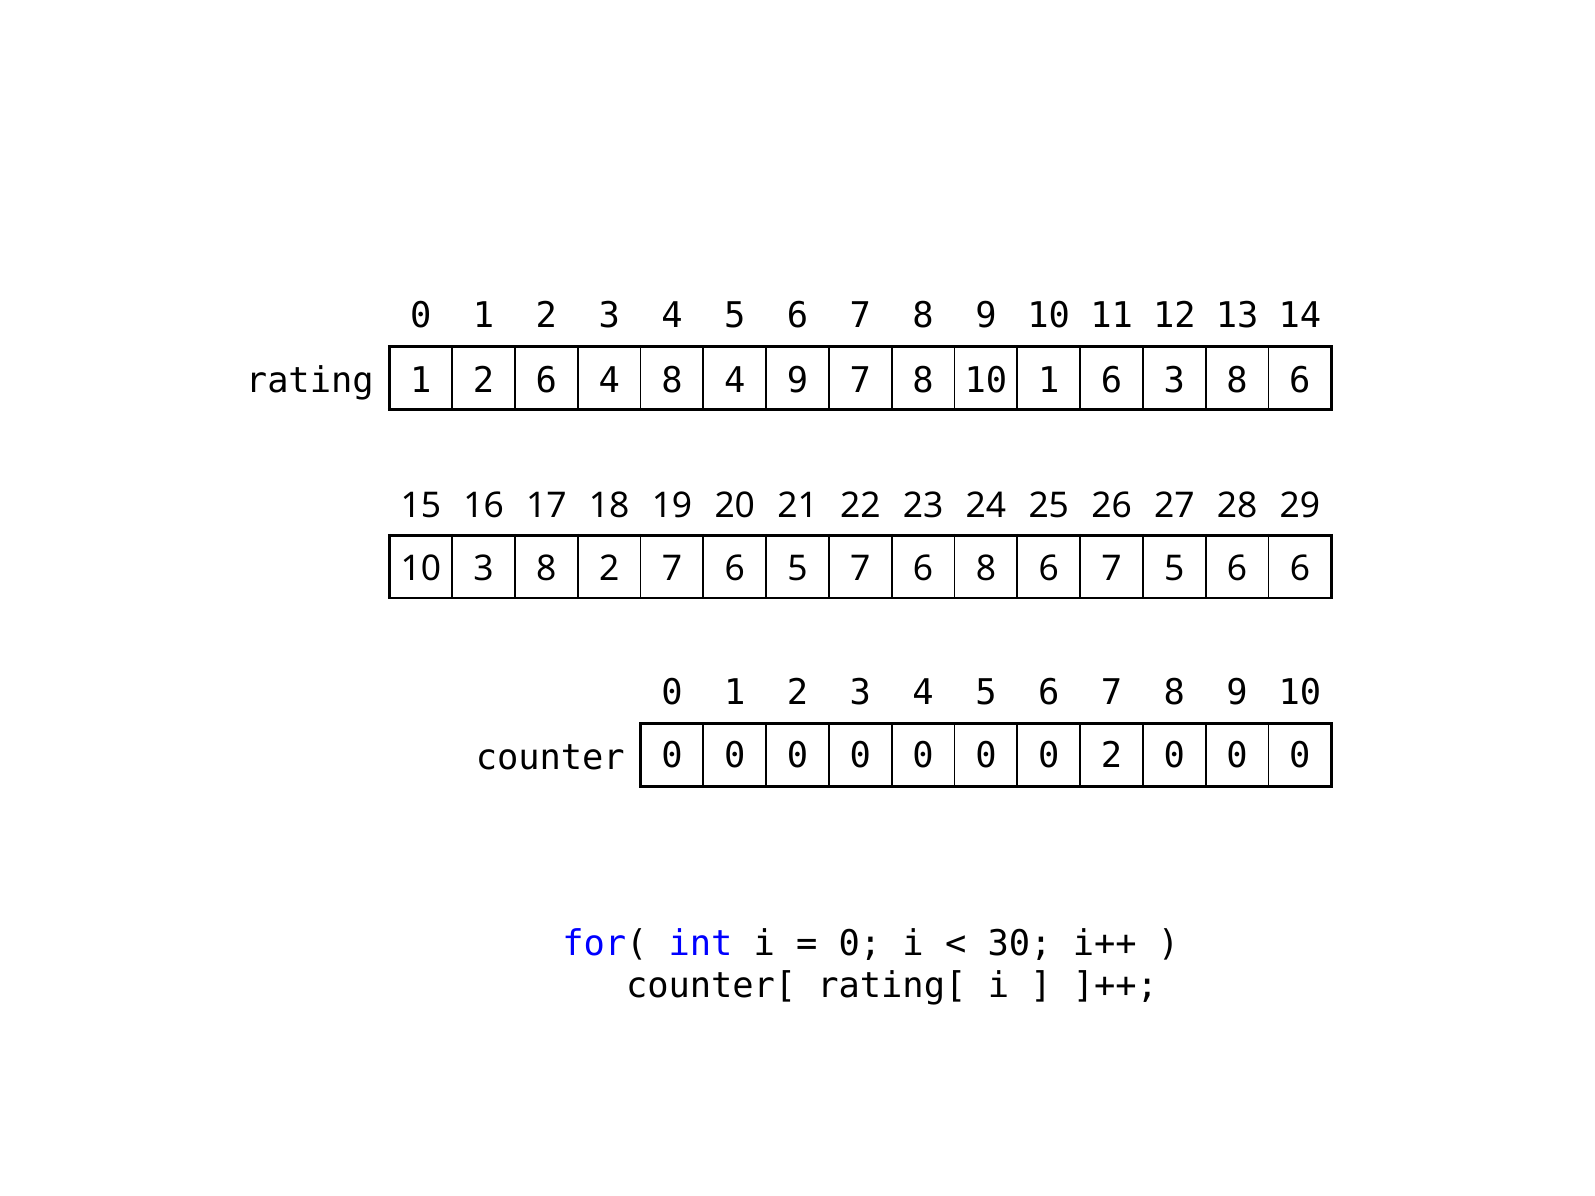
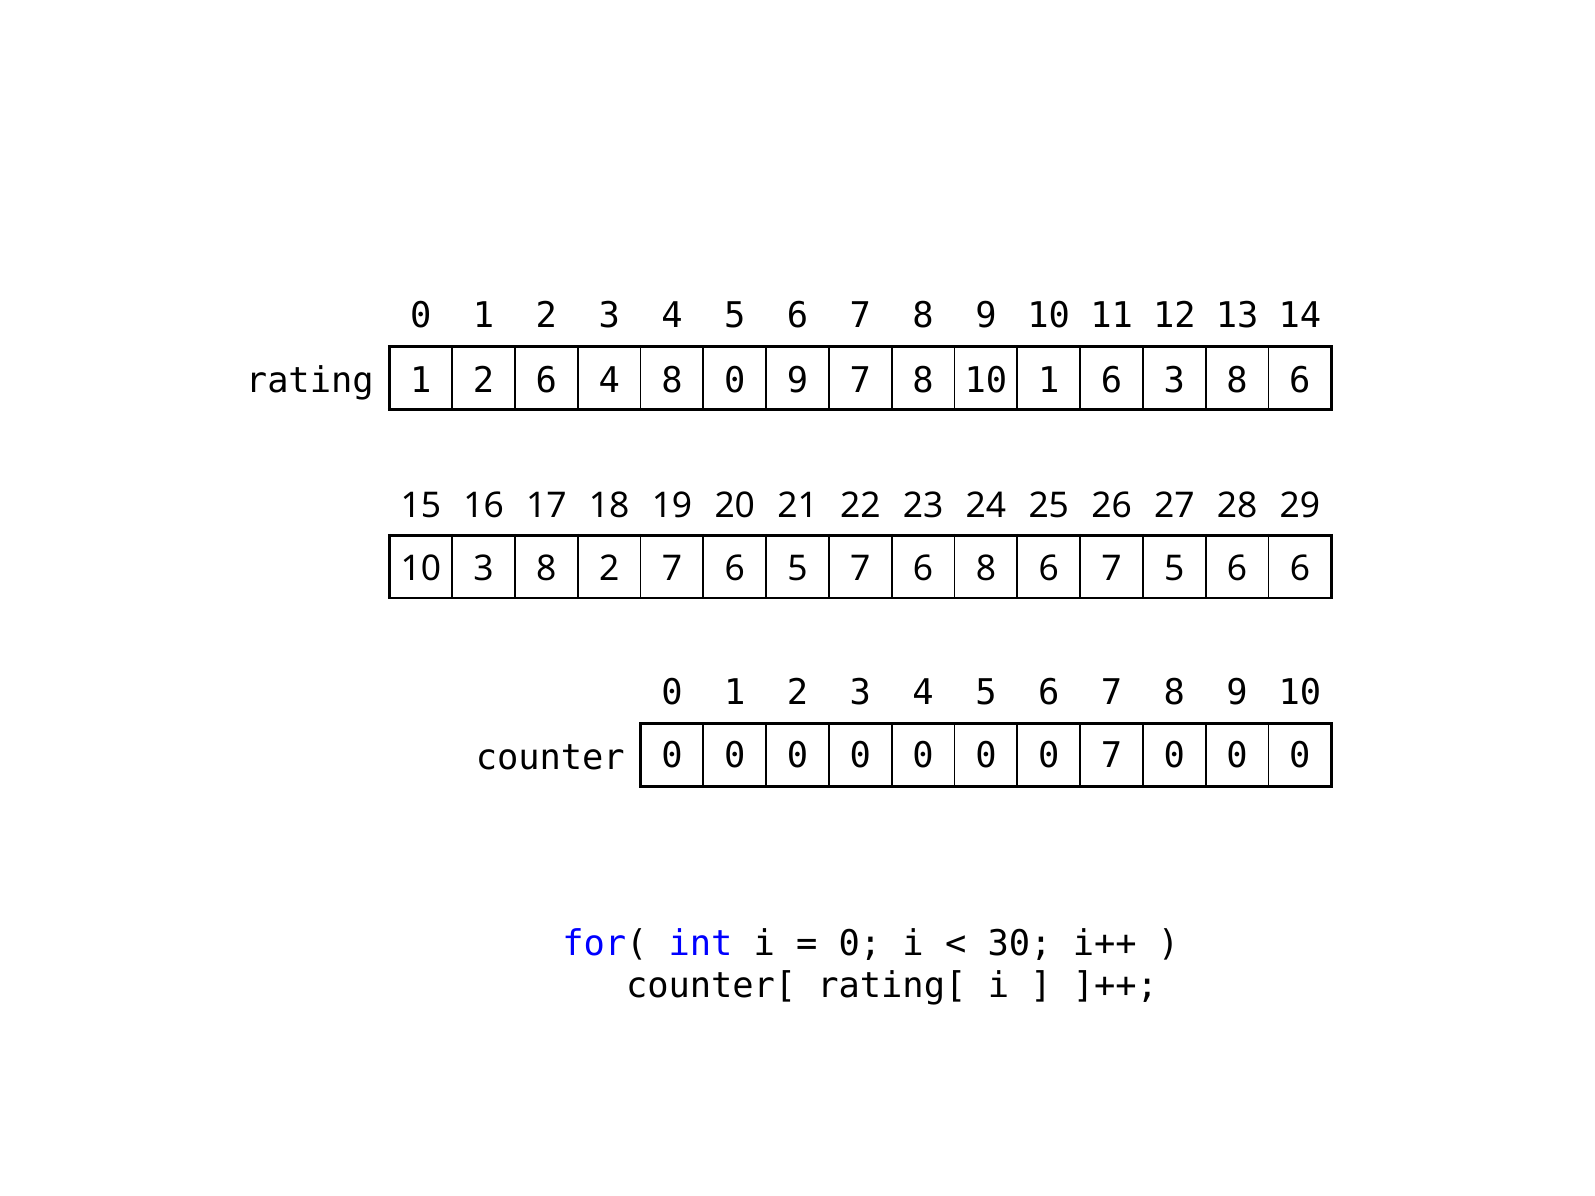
8 4: 4 -> 0 (735, 380)
0 2: 2 -> 7 (1112, 756)
